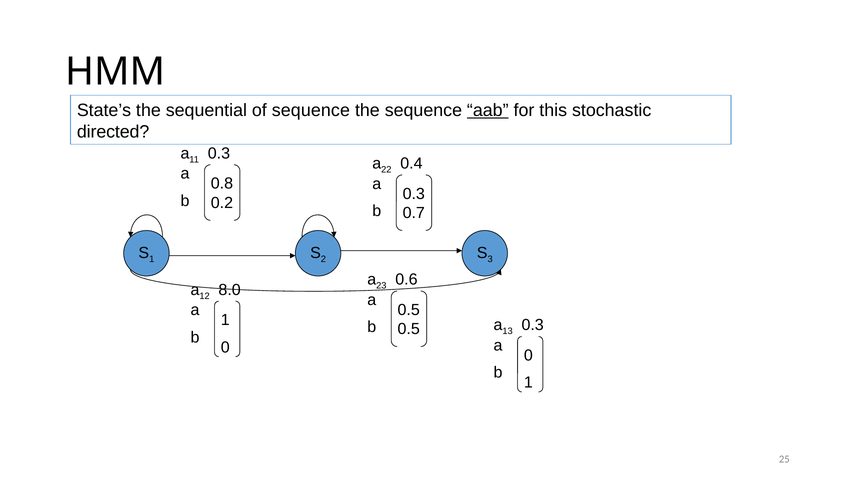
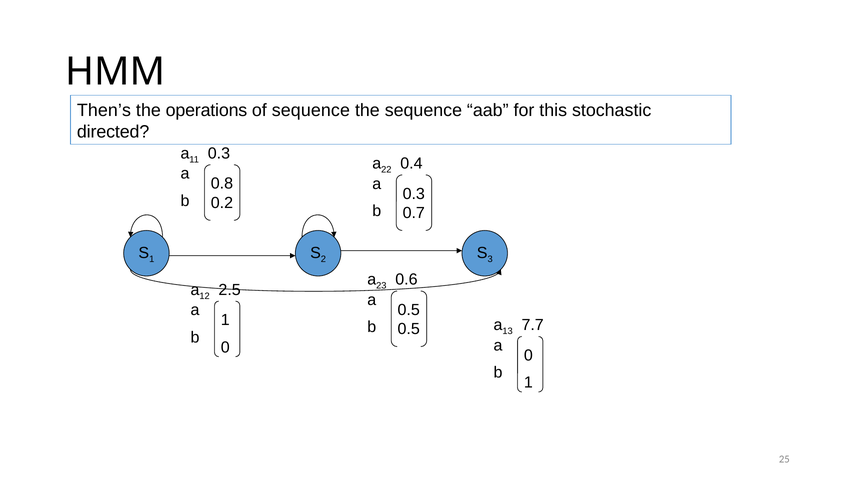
State’s: State’s -> Then’s (104, 110)
sequential: sequential -> operations (206, 110)
aab underline: present -> none (488, 110)
8.0: 8.0 -> 2.5 (230, 290)
0.3: 0.3 -> 7.7 (533, 325)
